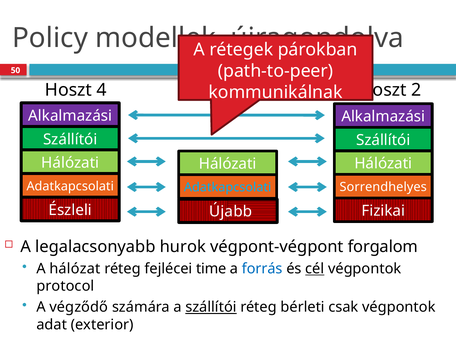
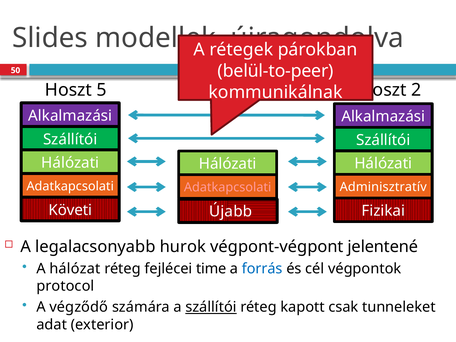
Policy: Policy -> Slides (50, 38)
path-to-peer: path-to-peer -> belül-to-peer (276, 71)
4: 4 -> 5 (102, 90)
Sorrendhelyes: Sorrendhelyes -> Adminisztratív (383, 187)
Adatkapcsolati colour: light blue -> pink (228, 187)
Észleli: Észleli -> Követi (70, 210)
forgalom: forgalom -> jelentené (383, 247)
cél underline: present -> none (315, 269)
bérleti: bérleti -> kapott (303, 307)
csak végpontok: végpontok -> tunneleket (399, 307)
